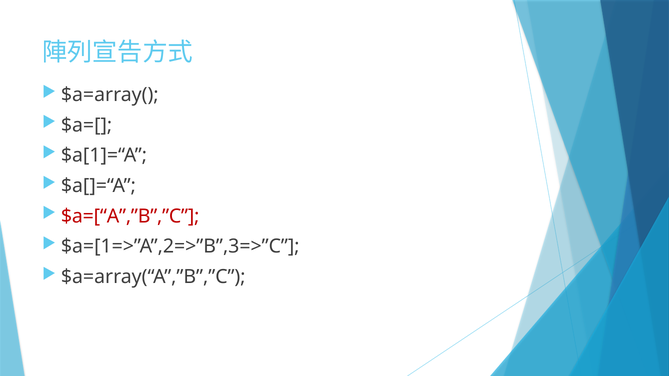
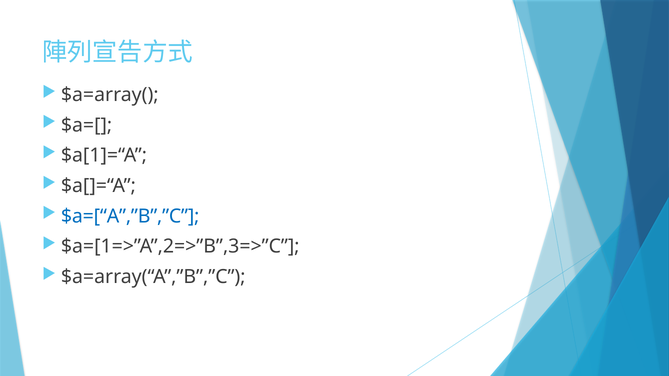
$a=[“A”,”B”,”C colour: red -> blue (130, 216)
